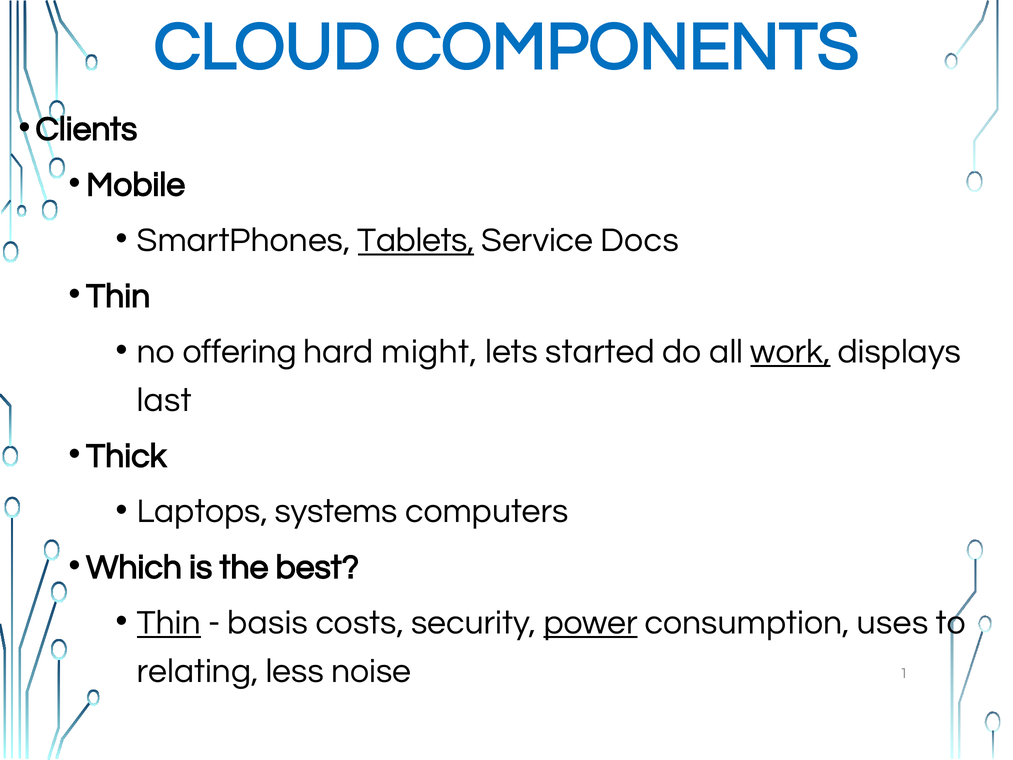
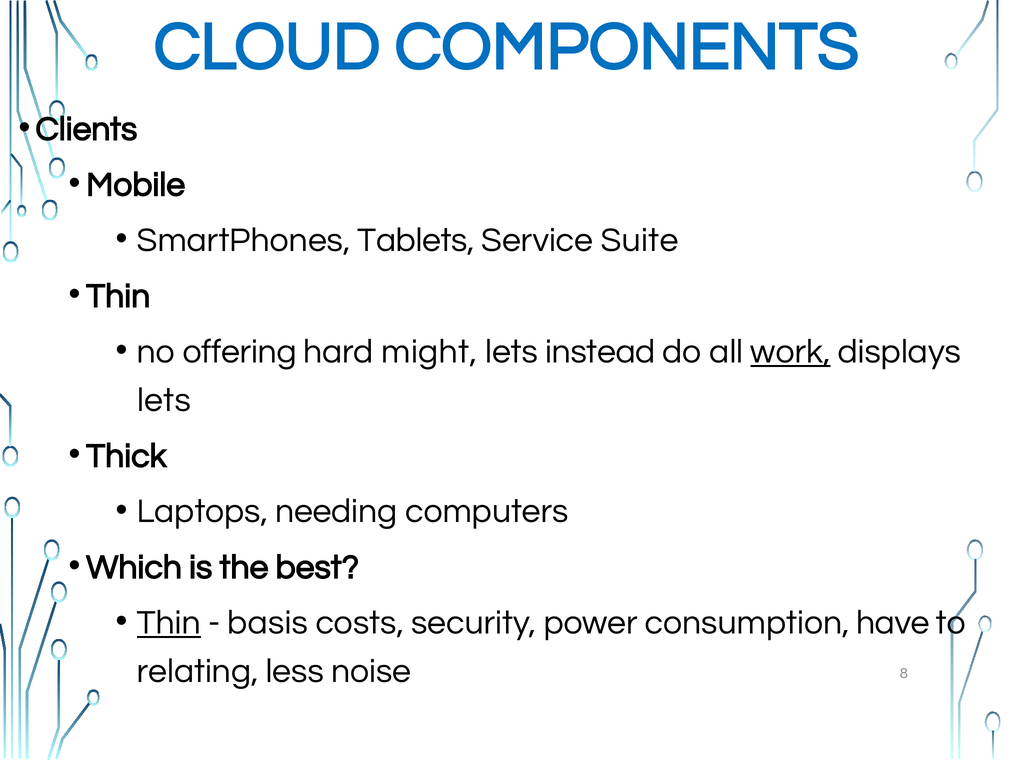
Tablets underline: present -> none (416, 240)
Docs: Docs -> Suite (640, 240)
started: started -> instead (600, 351)
last: last -> lets (164, 400)
systems: systems -> needing (336, 511)
power underline: present -> none (591, 622)
uses: uses -> have (893, 622)
1: 1 -> 8 (904, 673)
